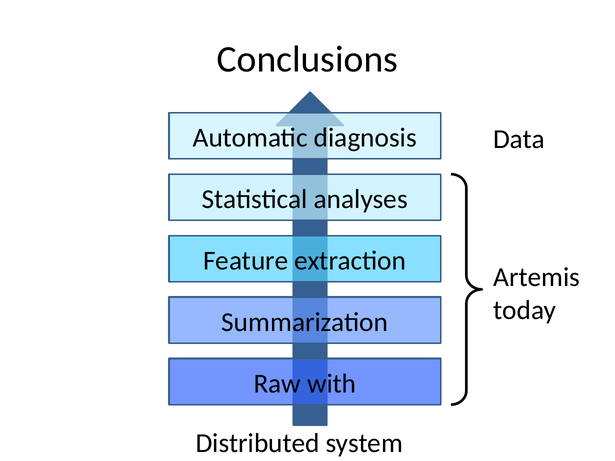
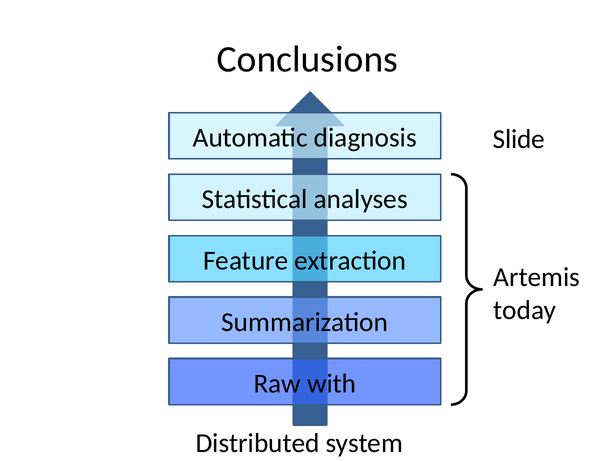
Data: Data -> Slide (519, 139)
